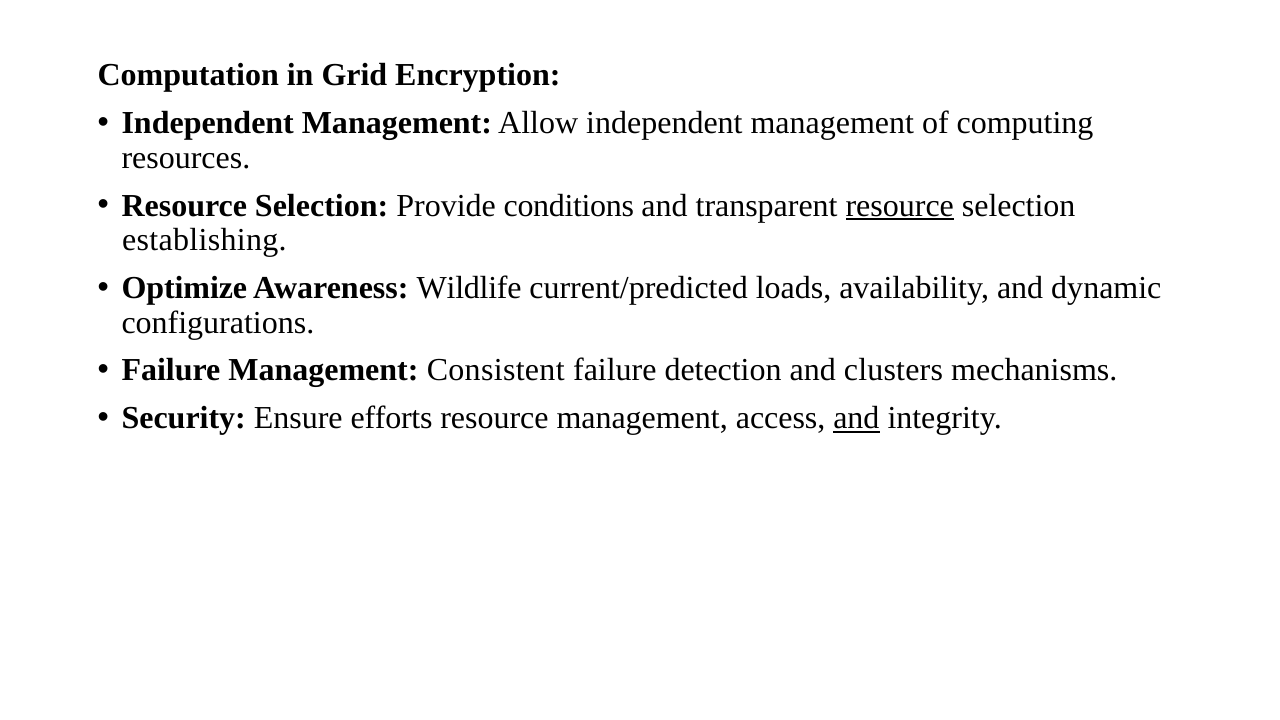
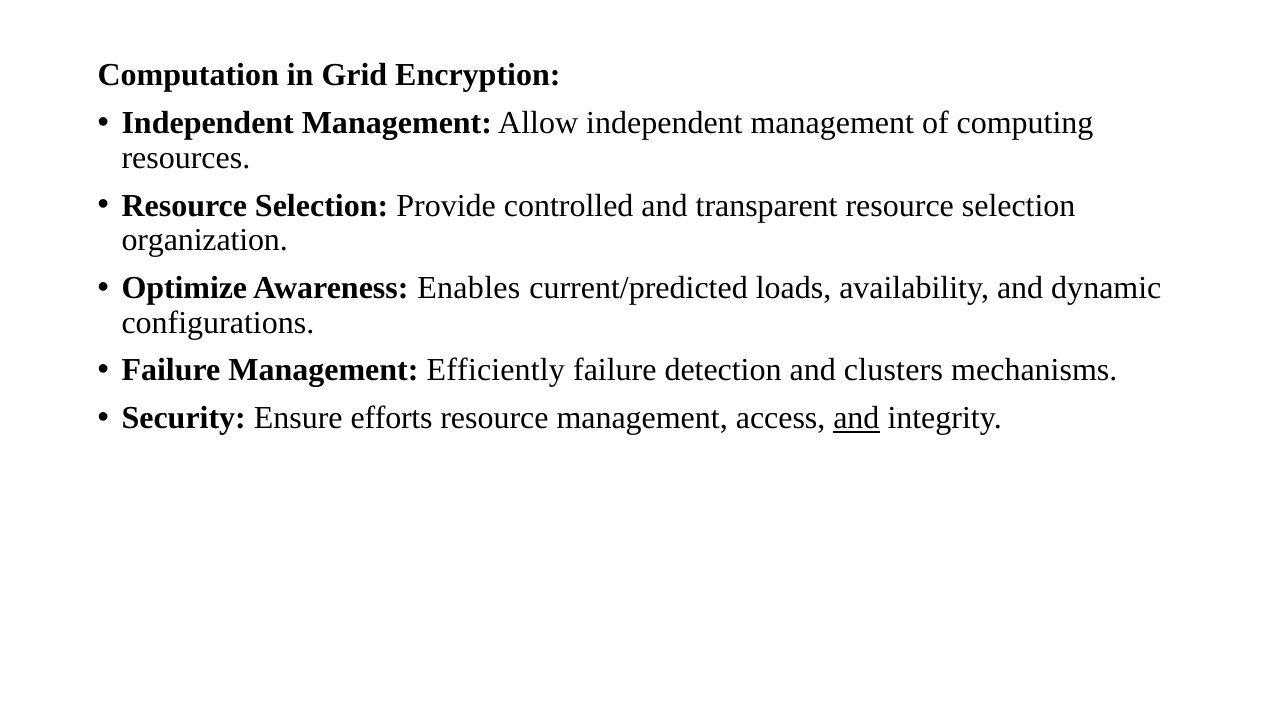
conditions: conditions -> controlled (569, 206)
resource underline: present -> none (900, 206)
establishing: establishing -> organization (205, 240)
Wildlife: Wildlife -> Enables (469, 288)
Consistent: Consistent -> Efficiently (496, 370)
